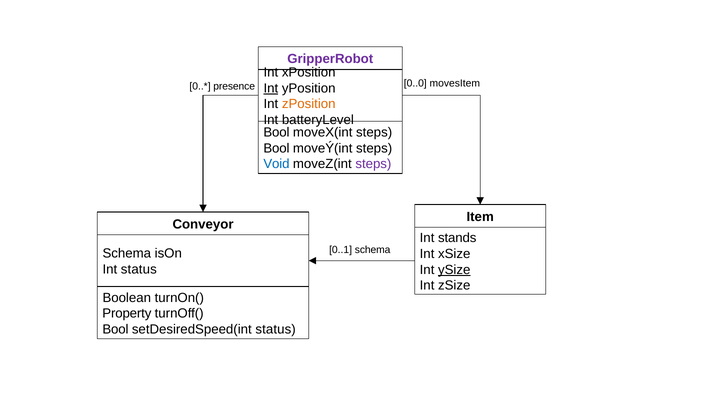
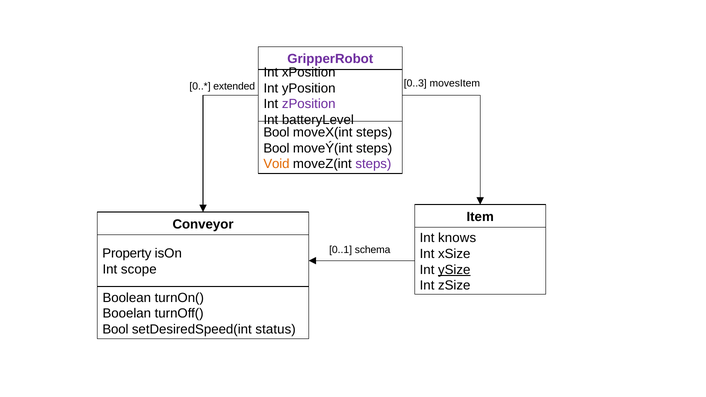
0..0: 0..0 -> 0..3 (415, 84)
presence: presence -> extended (234, 86)
Int underline: present -> none (271, 88)
zPosition colour: orange -> purple (309, 104)
Void colour: blue -> orange (276, 164)
stands: stands -> knows (457, 238)
Schema: Schema -> Property (127, 254)
Int status: status -> scope (139, 270)
Property: Property -> Booelan (127, 314)
